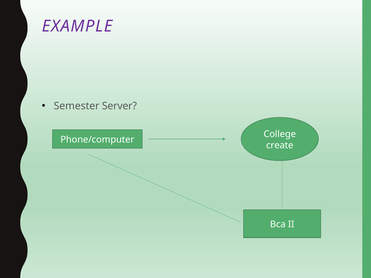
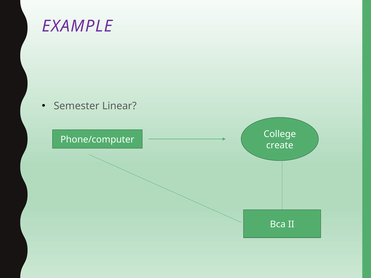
Server: Server -> Linear (119, 106)
